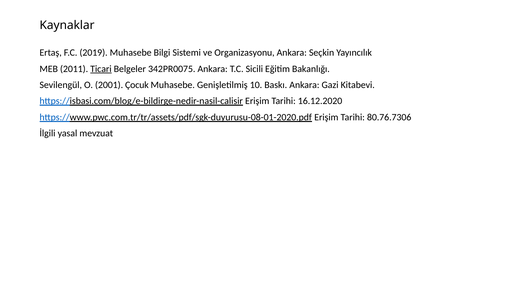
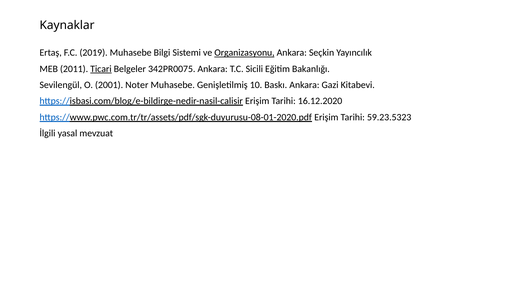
Organizasyonu underline: none -> present (244, 53)
Çocuk: Çocuk -> Noter (137, 85)
80.76.7306: 80.76.7306 -> 59.23.5323 (389, 117)
